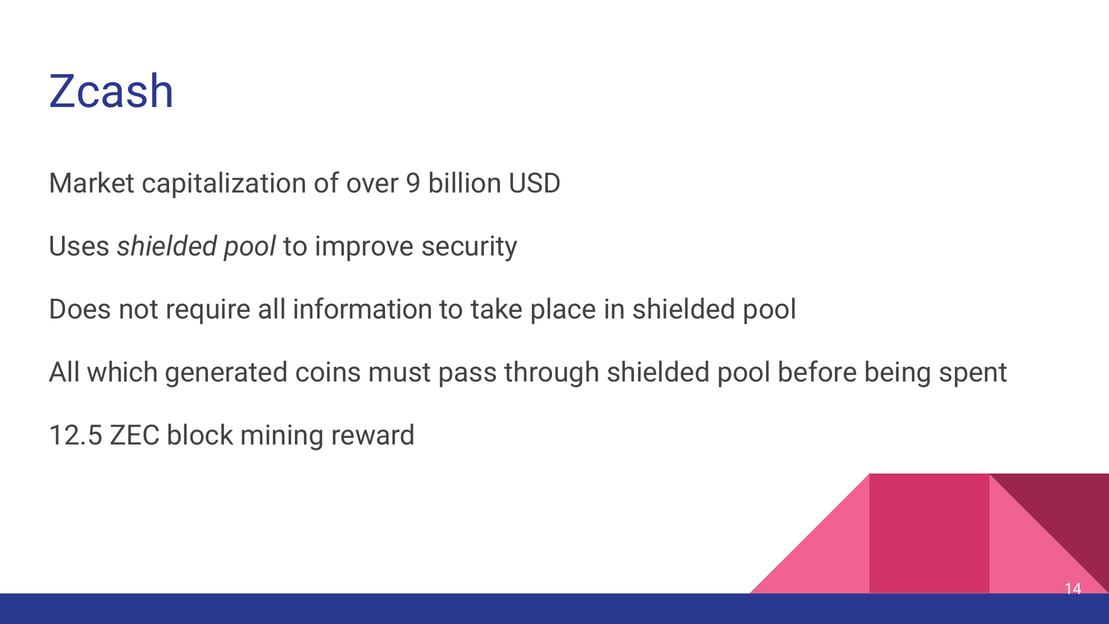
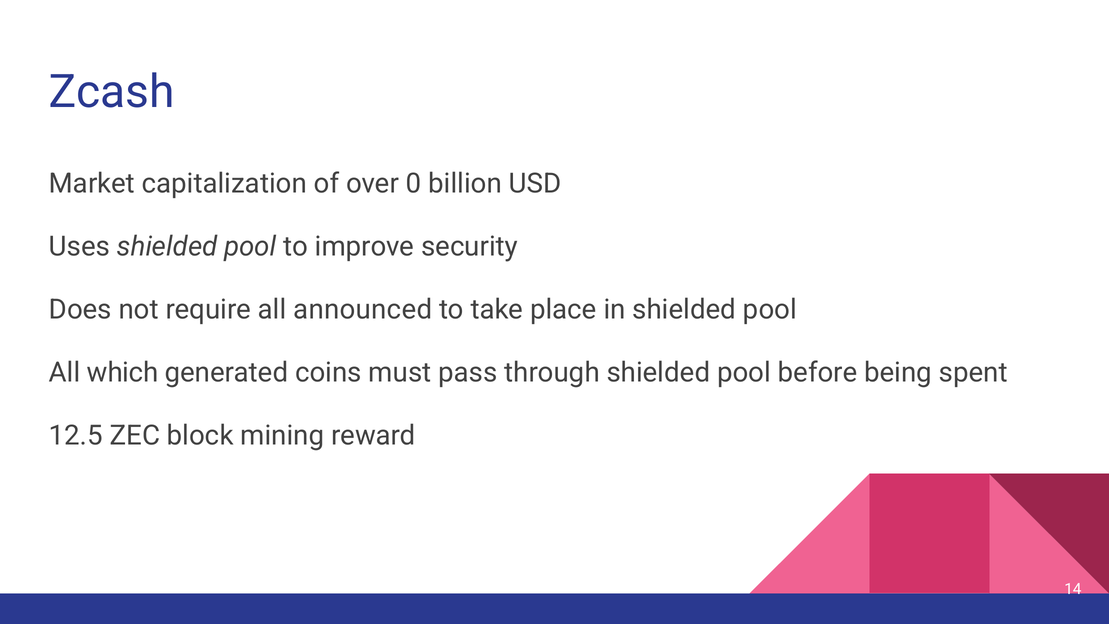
9: 9 -> 0 (414, 184)
information: information -> announced (363, 310)
